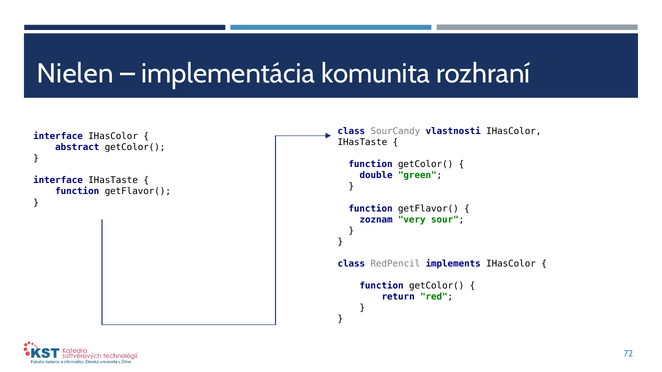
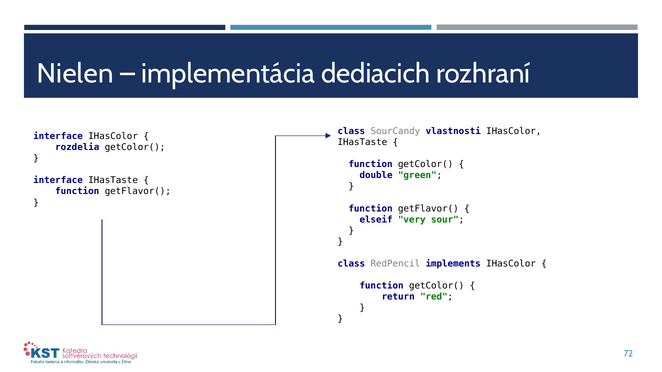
komunita: komunita -> dediacich (376, 74)
abstract: abstract -> rozdelia (77, 147)
zoznam: zoznam -> elseif (376, 220)
